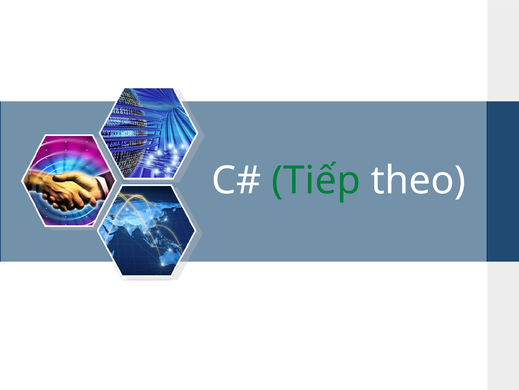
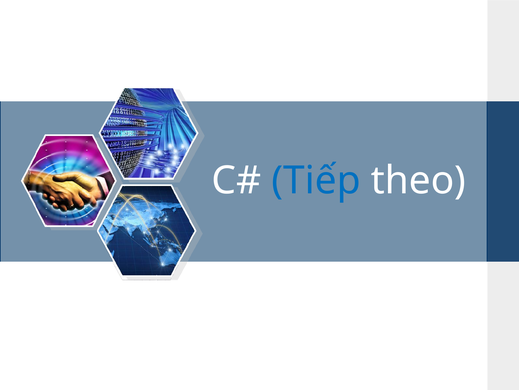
Tiếp colour: green -> blue (316, 180)
